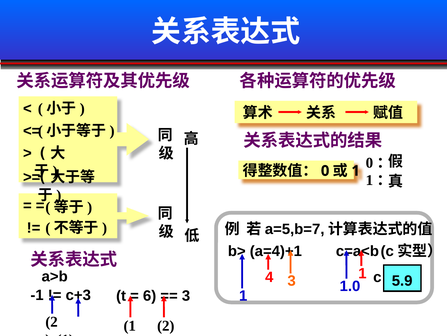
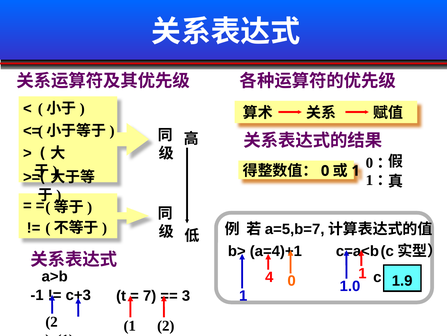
4 3: 3 -> 0 (292, 280)
5.9: 5.9 -> 1.9 (402, 280)
6: 6 -> 7 (150, 295)
